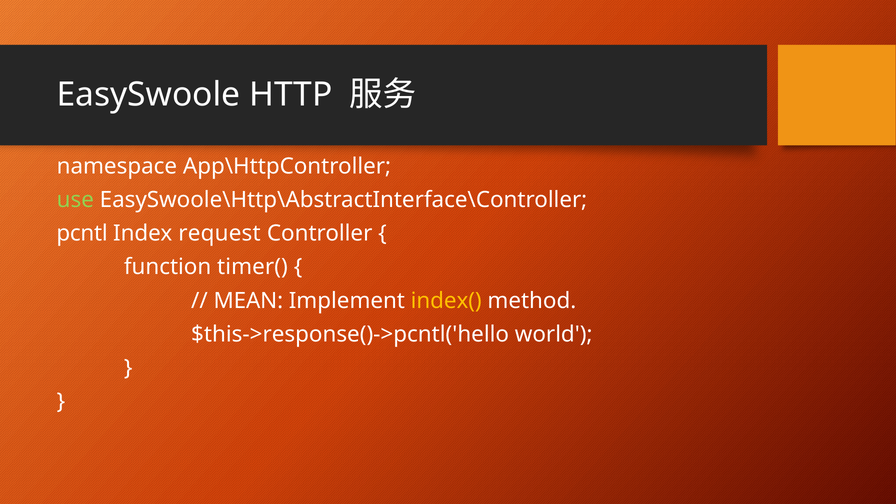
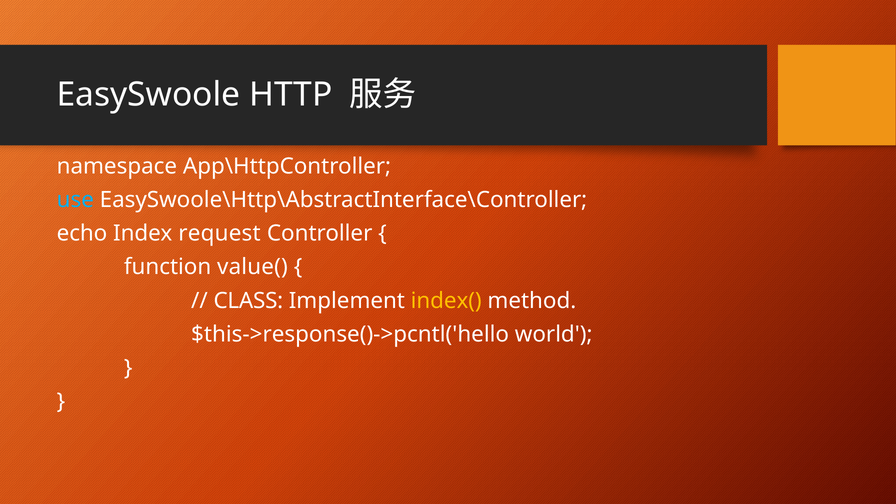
use colour: light green -> light blue (75, 200)
pcntl: pcntl -> echo (82, 234)
timer(: timer( -> value( (252, 267)
MEAN: MEAN -> CLASS (248, 301)
